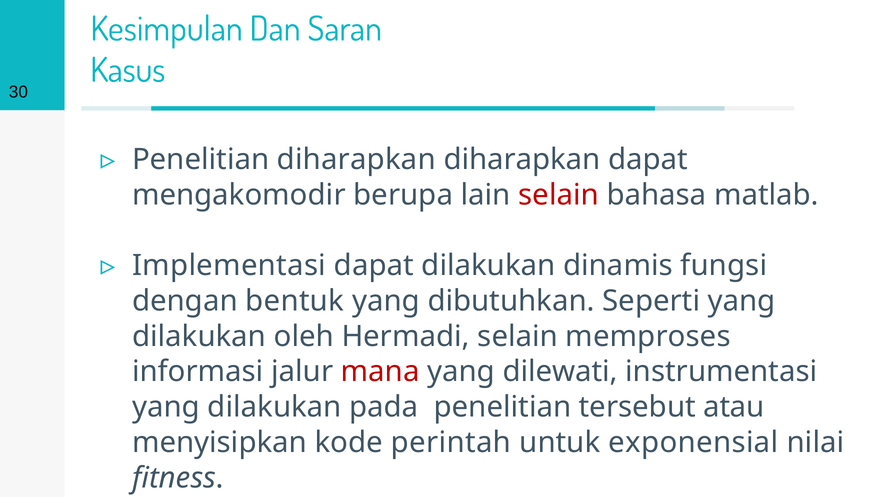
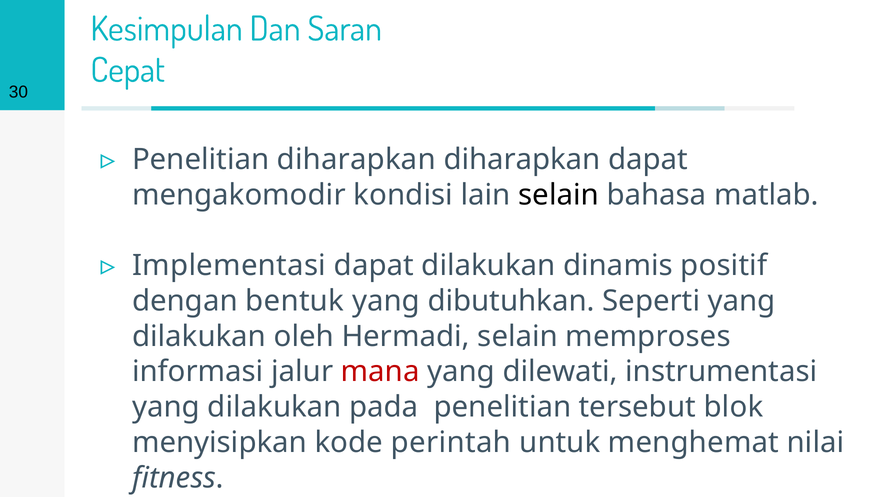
Kasus: Kasus -> Cepat (128, 70)
berupa: berupa -> kondisi (403, 195)
selain colour: red -> black (559, 195)
fungsi: fungsi -> positif (724, 266)
atau: atau -> blok (734, 407)
exponensial: exponensial -> menghemat (693, 442)
